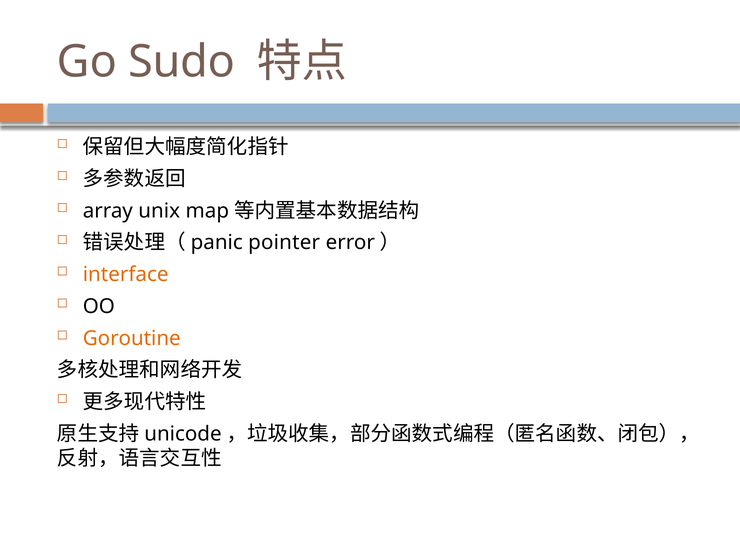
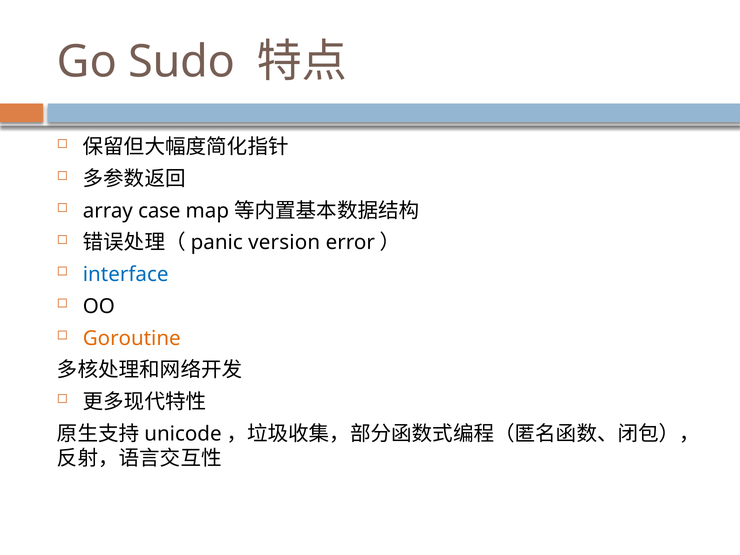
unix: unix -> case (159, 211)
pointer: pointer -> version (284, 243)
interface colour: orange -> blue (126, 274)
